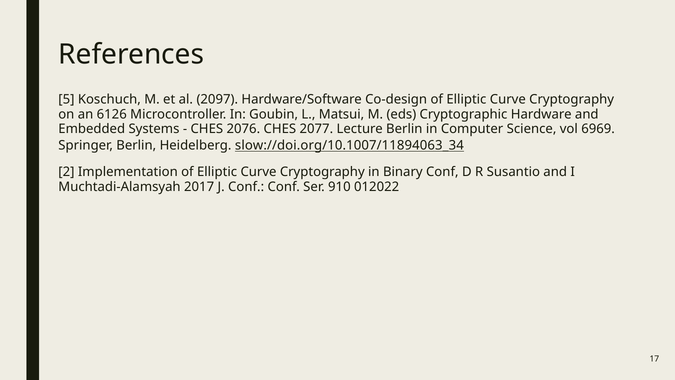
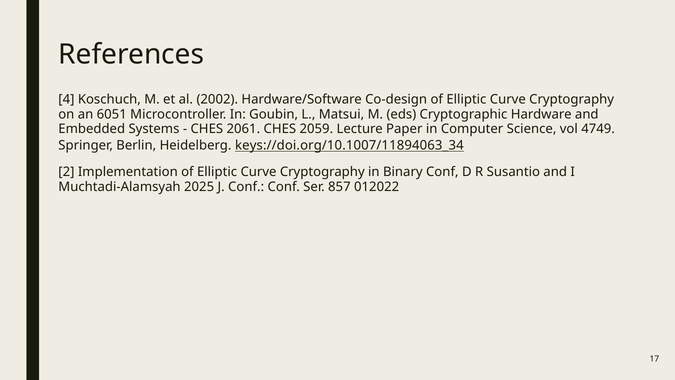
5: 5 -> 4 (66, 99)
2097: 2097 -> 2002 (217, 99)
6126: 6126 -> 6051 (112, 114)
2076: 2076 -> 2061 (243, 129)
2077: 2077 -> 2059 (316, 129)
Lecture Berlin: Berlin -> Paper (404, 129)
6969: 6969 -> 4749 (598, 129)
slow://doi.org/10.1007/11894063_34: slow://doi.org/10.1007/11894063_34 -> keys://doi.org/10.1007/11894063_34 (349, 145)
2017: 2017 -> 2025 (199, 187)
910: 910 -> 857 (339, 187)
